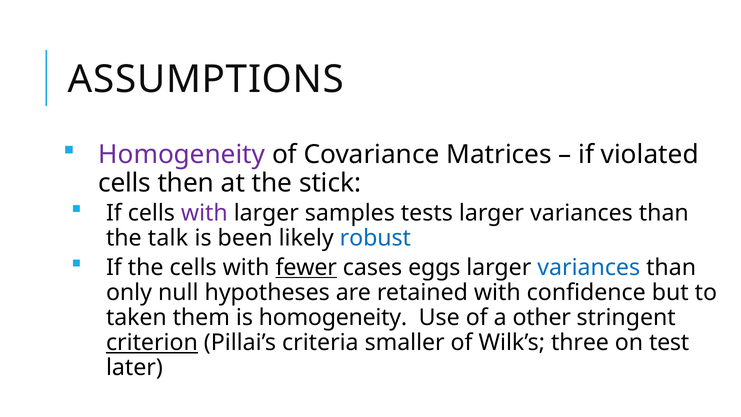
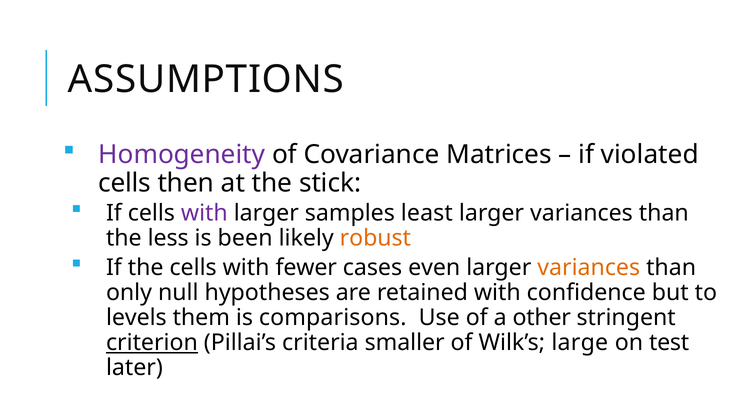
tests: tests -> least (427, 213)
talk: talk -> less (168, 238)
robust colour: blue -> orange (375, 238)
fewer underline: present -> none (306, 267)
eggs: eggs -> even (434, 267)
variances colour: blue -> orange (589, 267)
taken: taken -> levels (136, 317)
is homogeneity: homogeneity -> comparisons (333, 317)
three: three -> large (580, 342)
